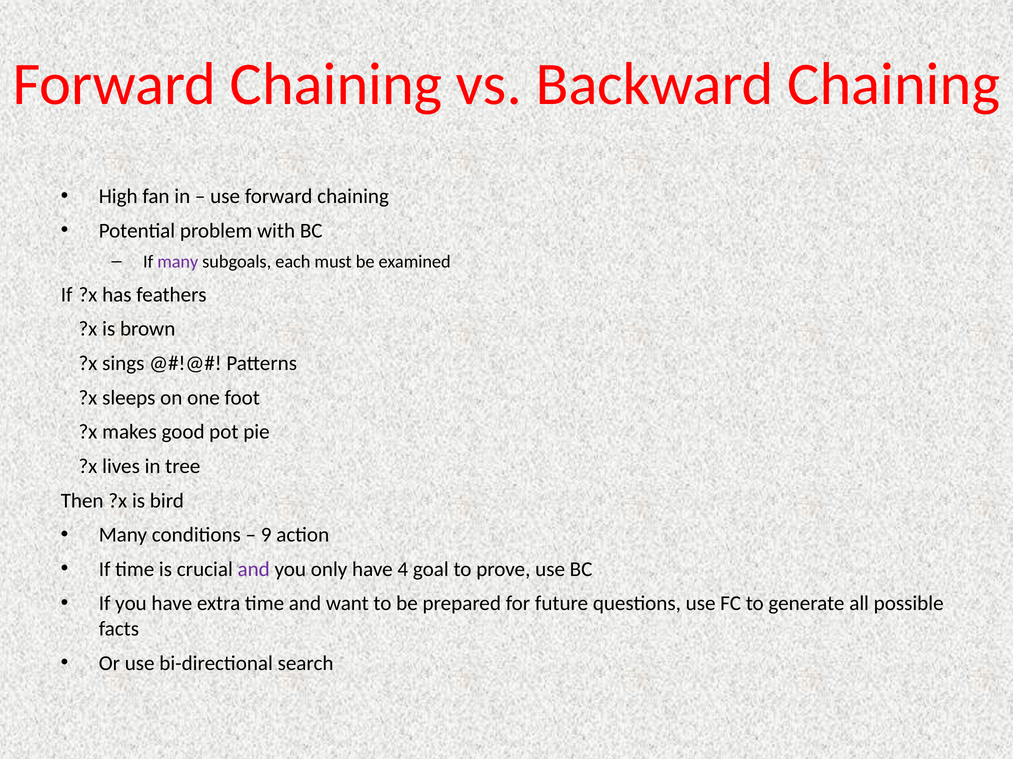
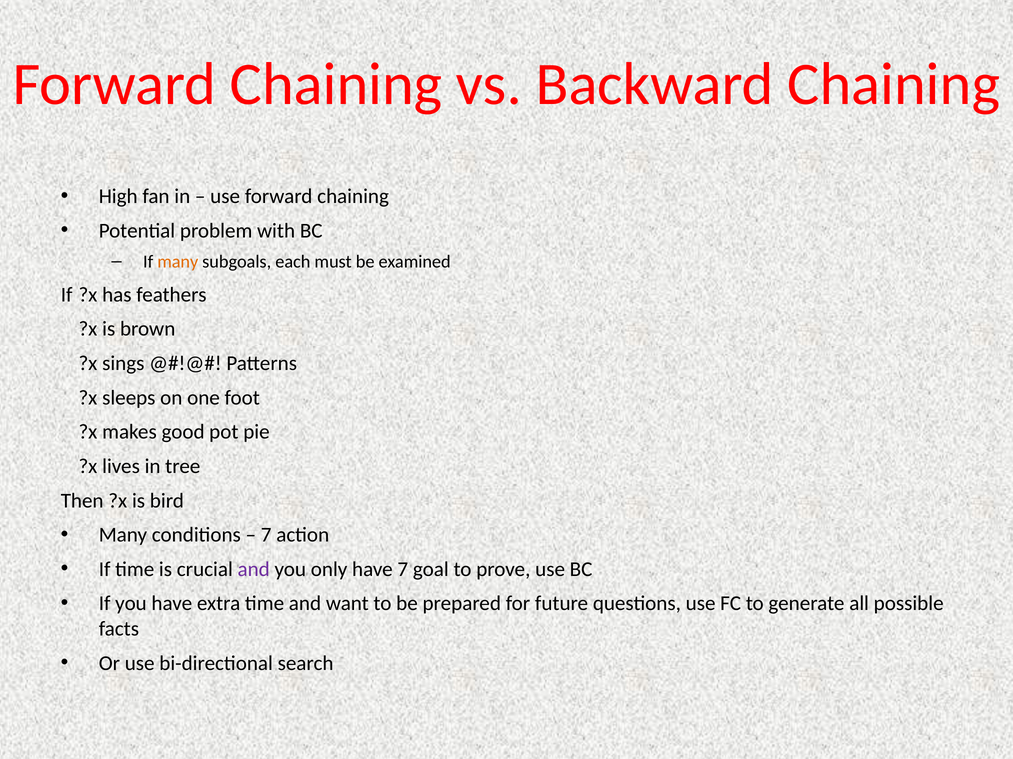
many colour: purple -> orange (178, 262)
9: 9 -> 7 (266, 535)
have 4: 4 -> 7 (403, 570)
